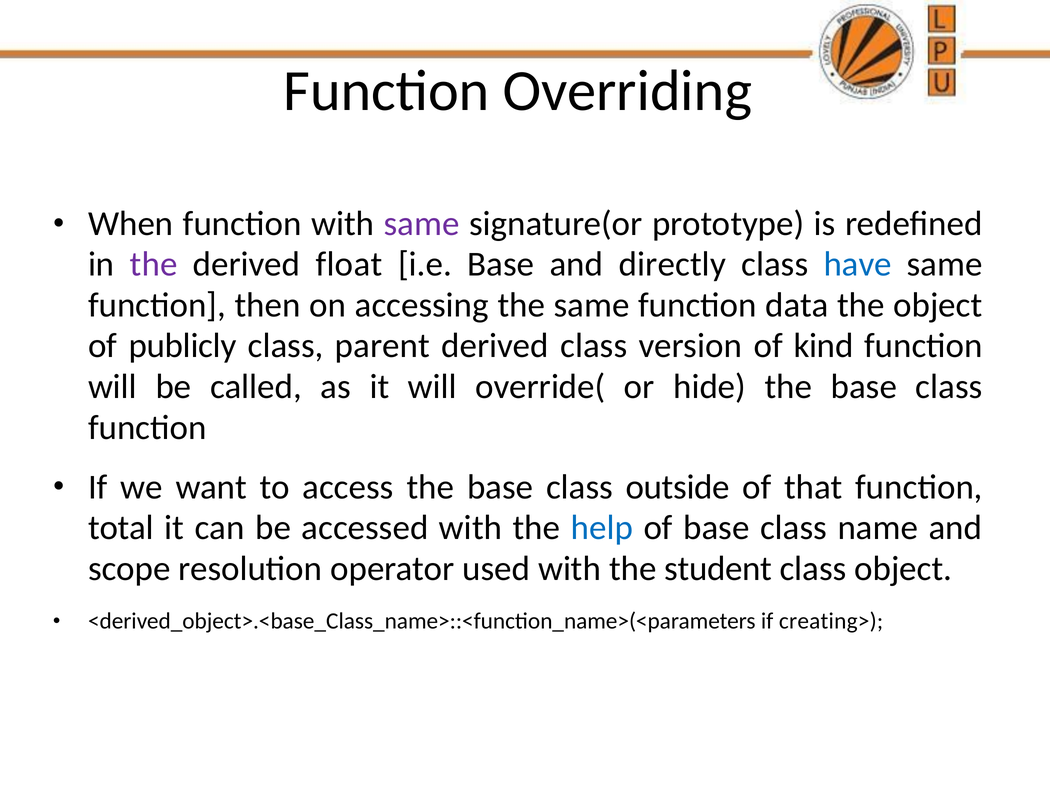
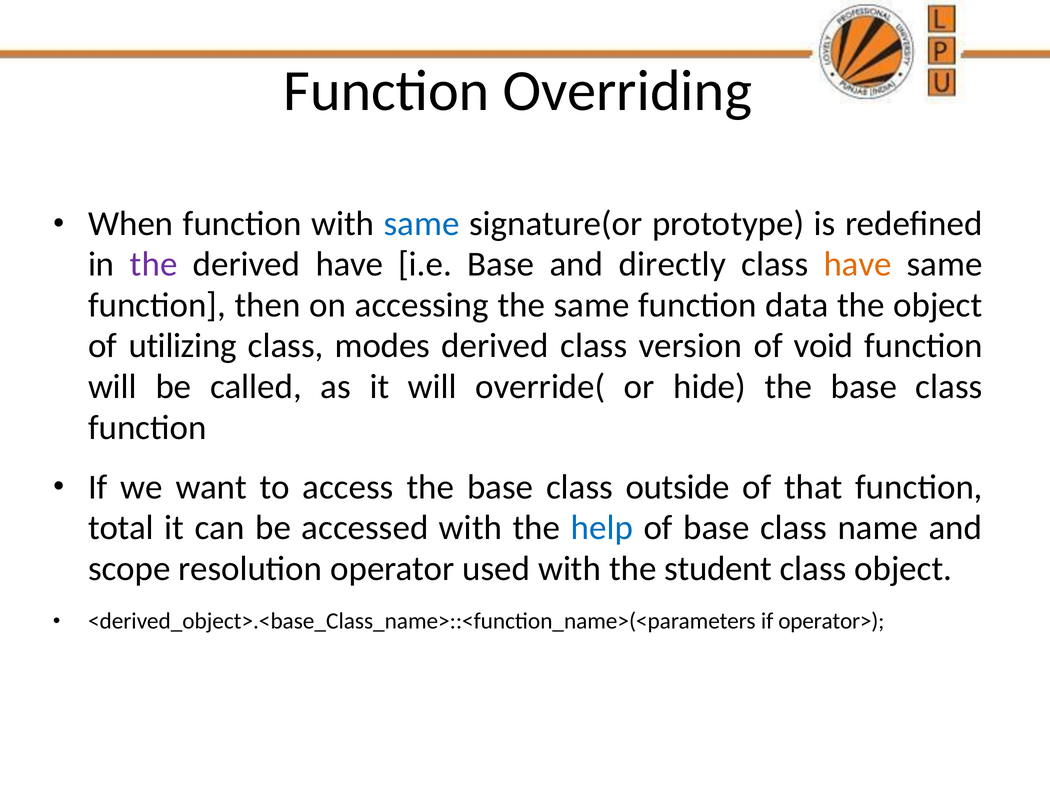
same colour: purple -> blue (422, 223)
derived float: float -> have (349, 264)
have colour: blue -> orange (858, 264)
publicly: publicly -> utilizing (183, 346)
parent: parent -> modes (383, 346)
kind: kind -> void (824, 346)
creating>: creating> -> operator> (831, 621)
